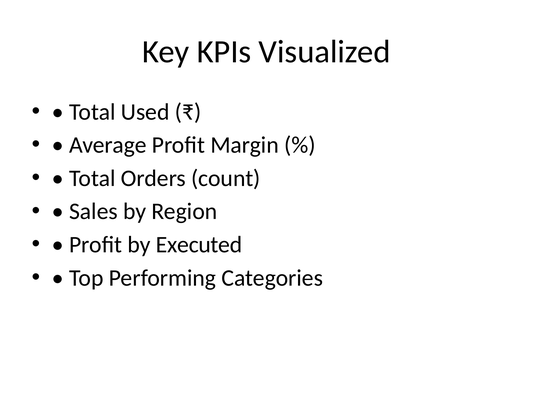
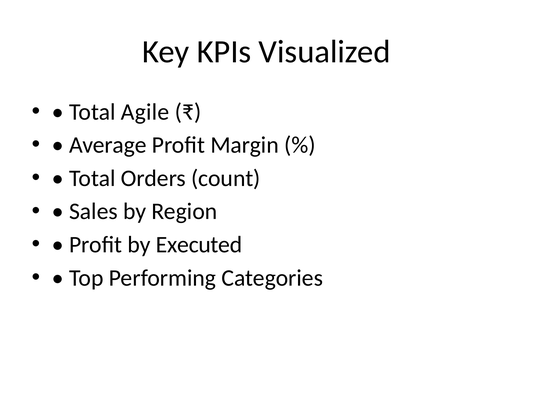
Used: Used -> Agile (145, 112)
